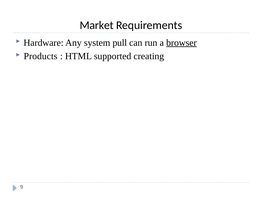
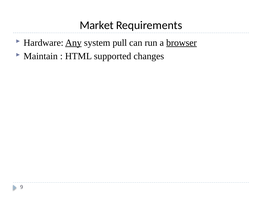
Any underline: none -> present (73, 43)
Products: Products -> Maintain (41, 56)
creating: creating -> changes (149, 56)
